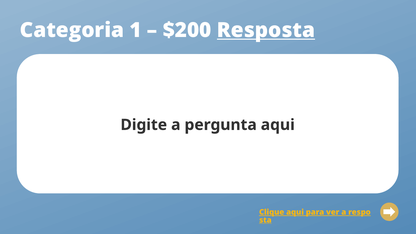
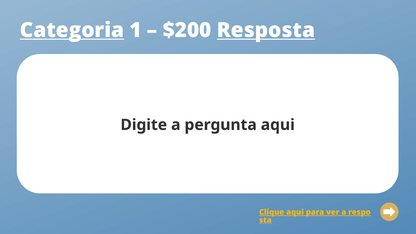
Categoria underline: none -> present (72, 30)
